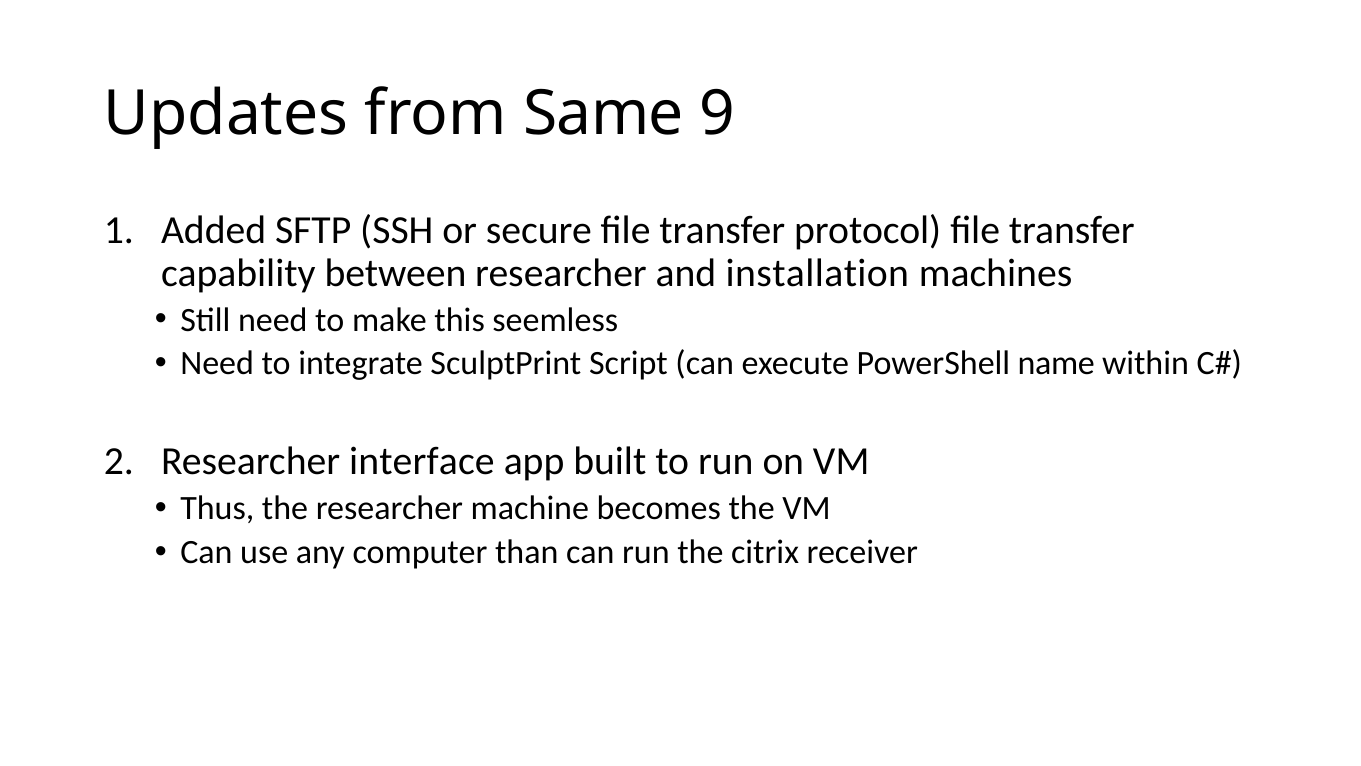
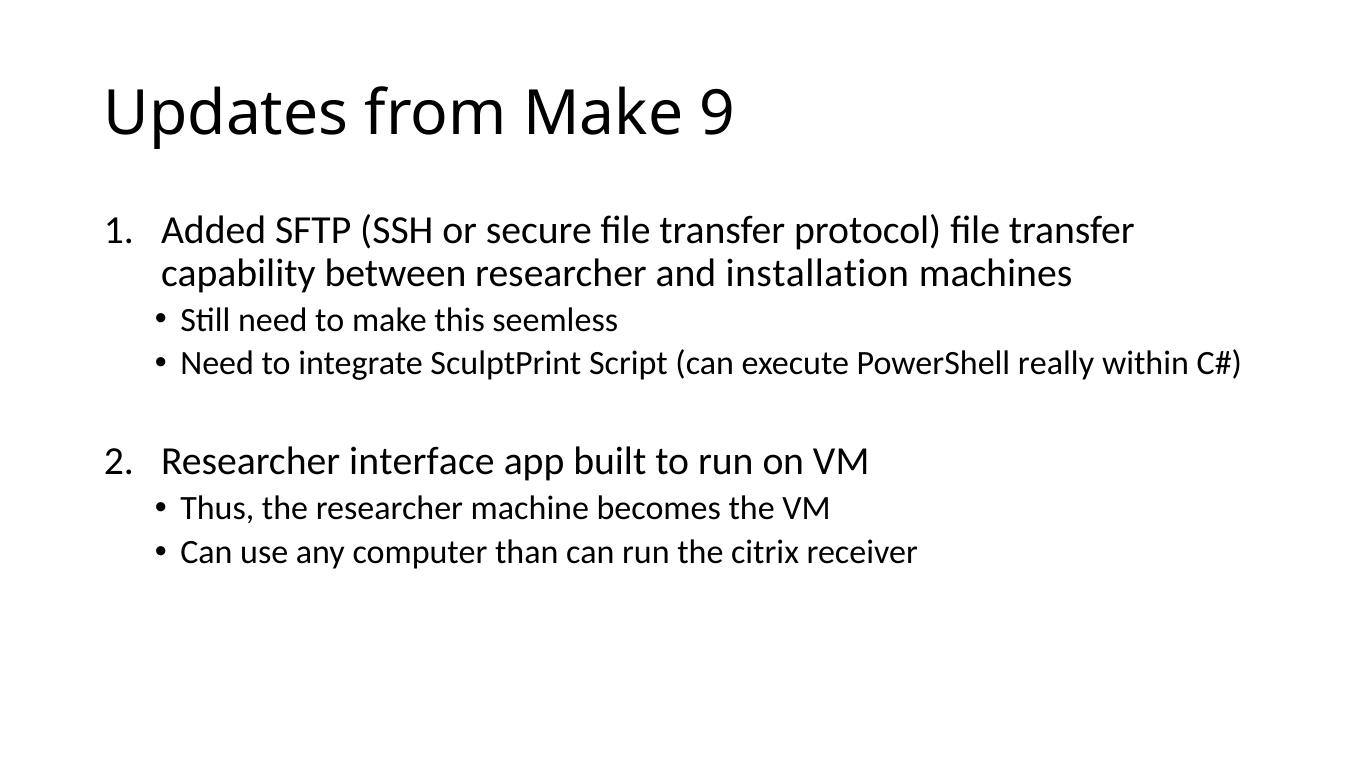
from Same: Same -> Make (603, 114)
name: name -> really (1056, 364)
